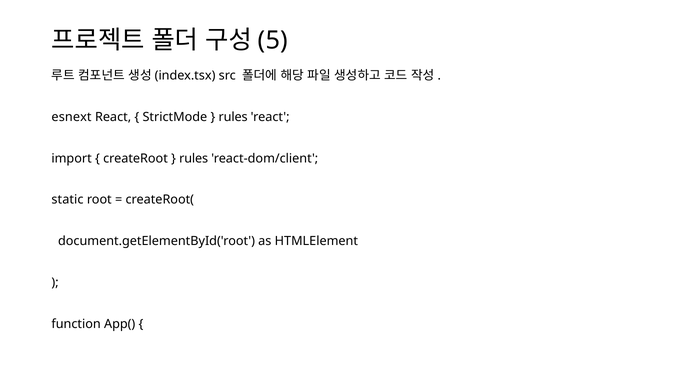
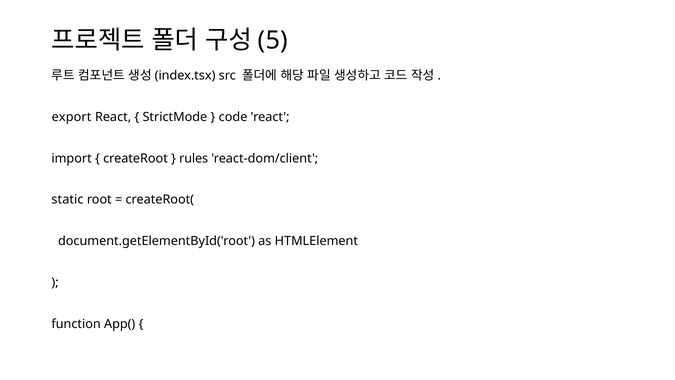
esnext: esnext -> export (72, 117)
rules: rules -> code (233, 117)
